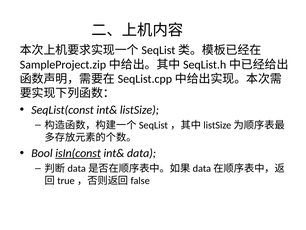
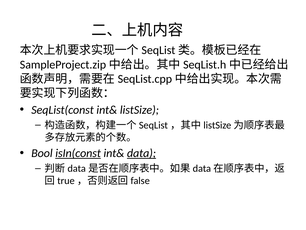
data underline: none -> present (142, 153)
